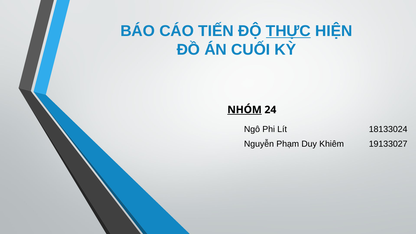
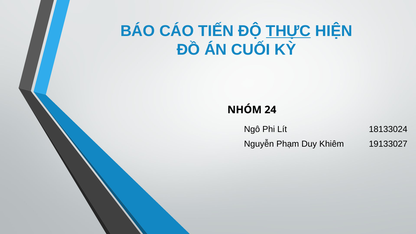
NHÓM underline: present -> none (245, 110)
